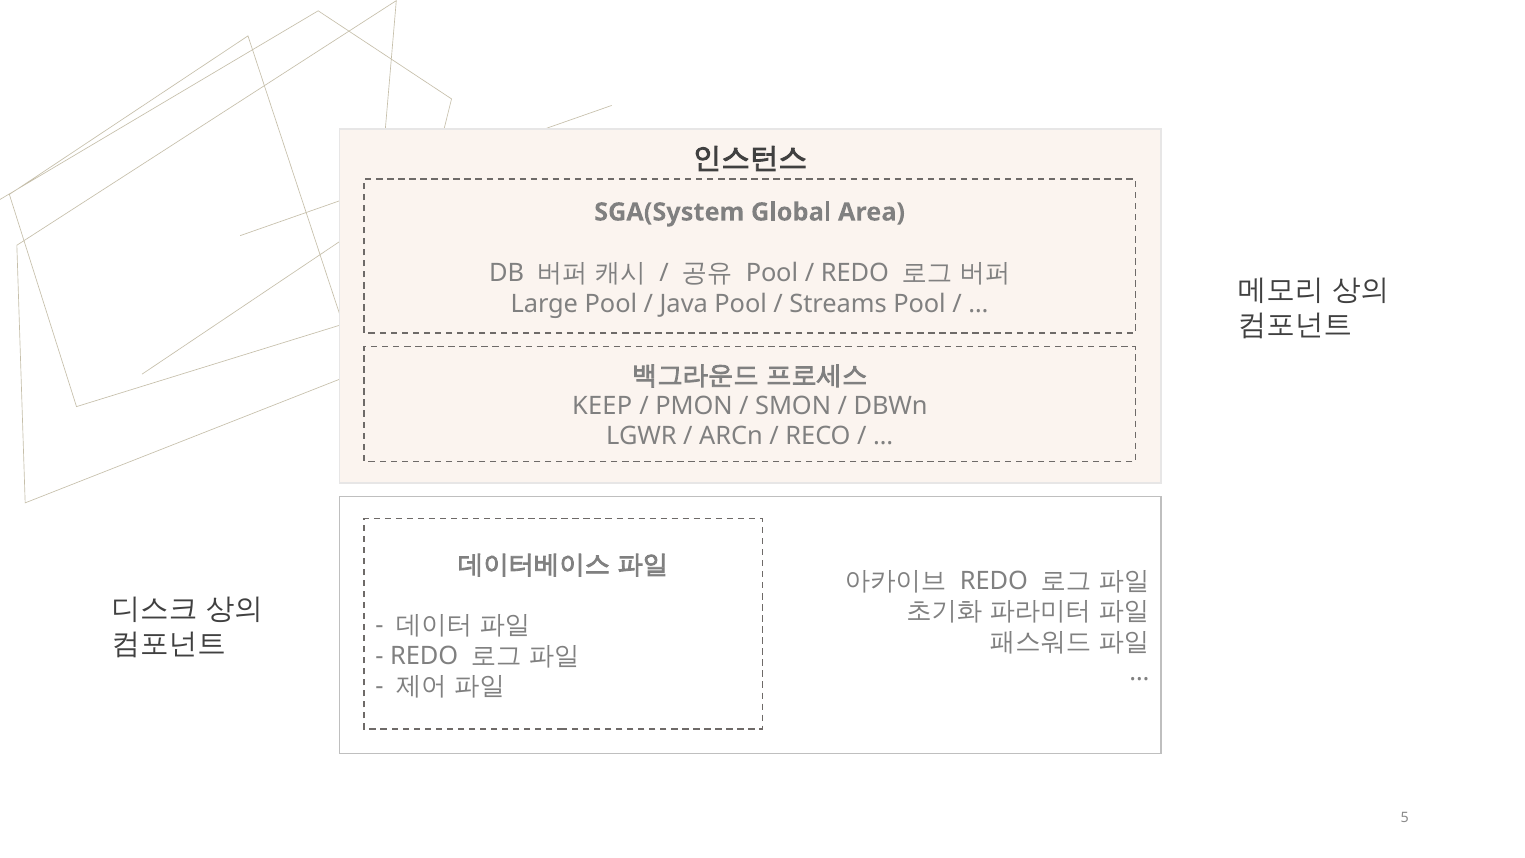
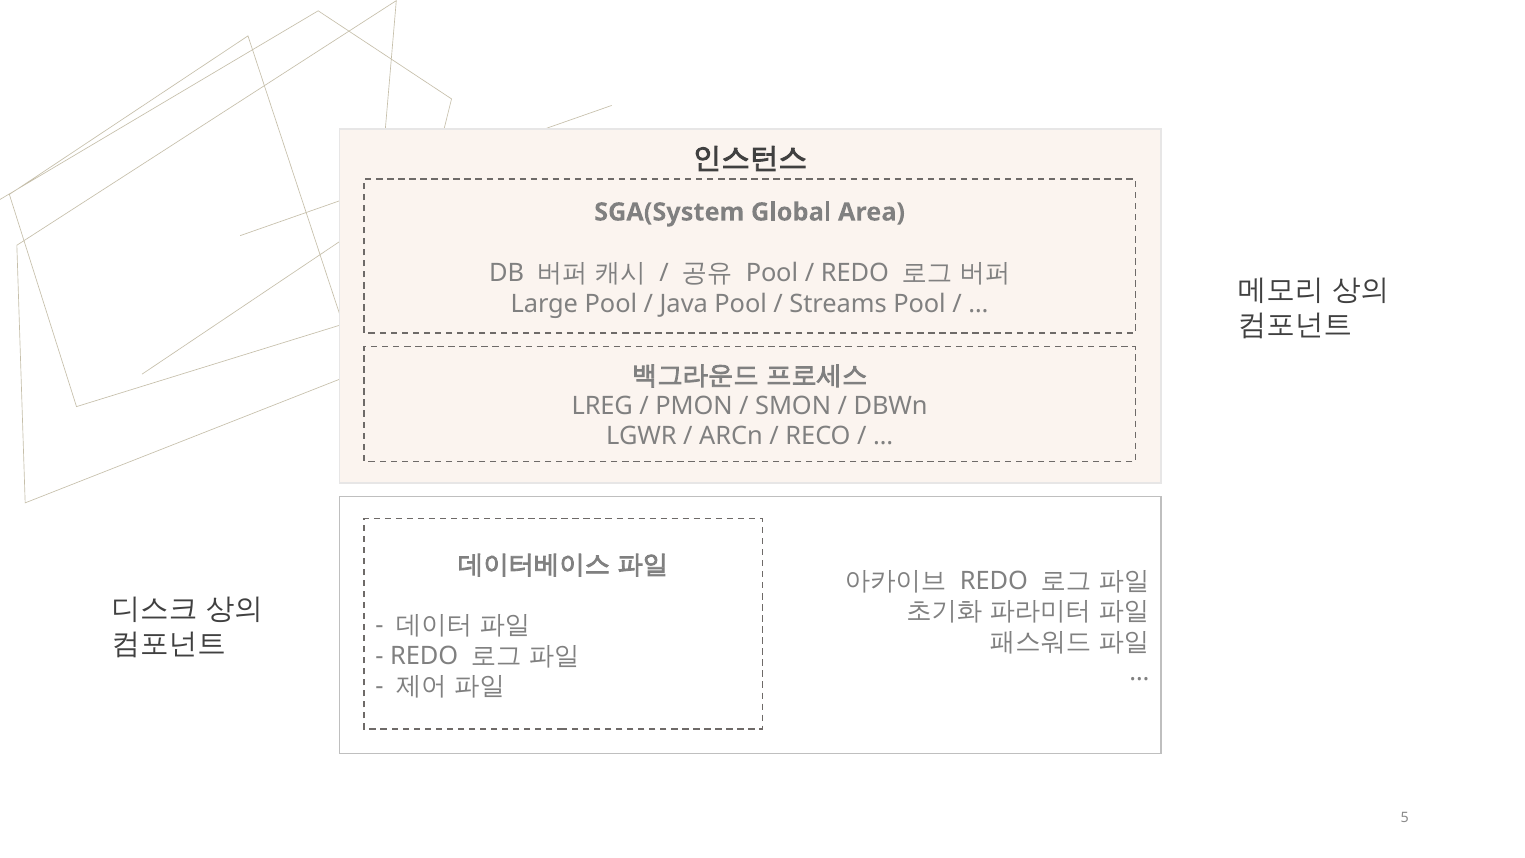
KEEP: KEEP -> LREG (602, 406)
